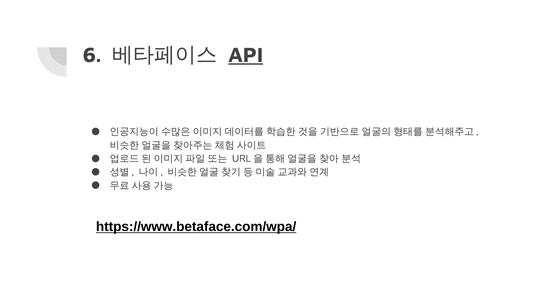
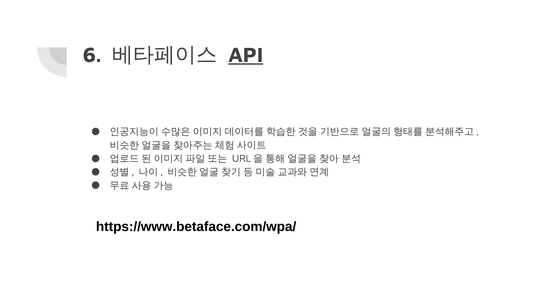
https://www.betaface.com/wpa/ underline: present -> none (196, 227)
